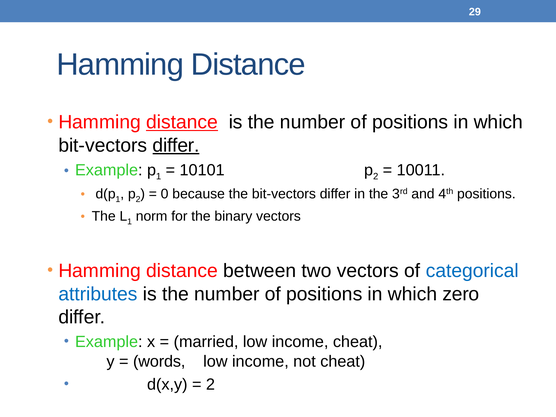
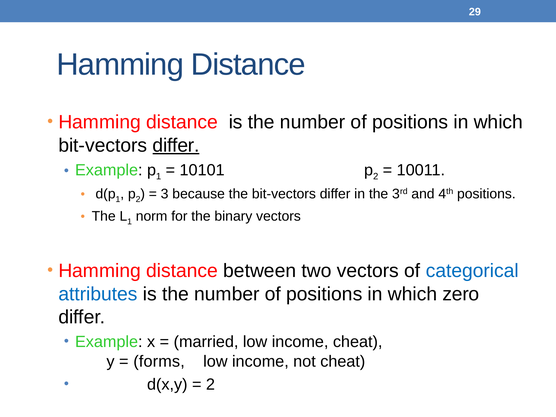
distance underline: present -> none (182, 122)
0: 0 -> 3 (165, 194)
words: words -> forms (159, 361)
